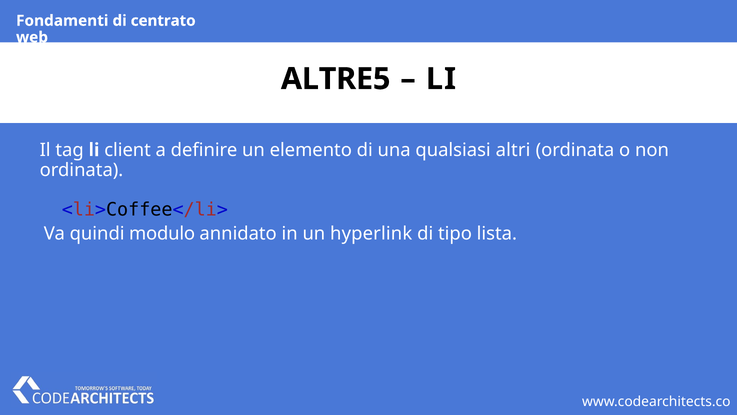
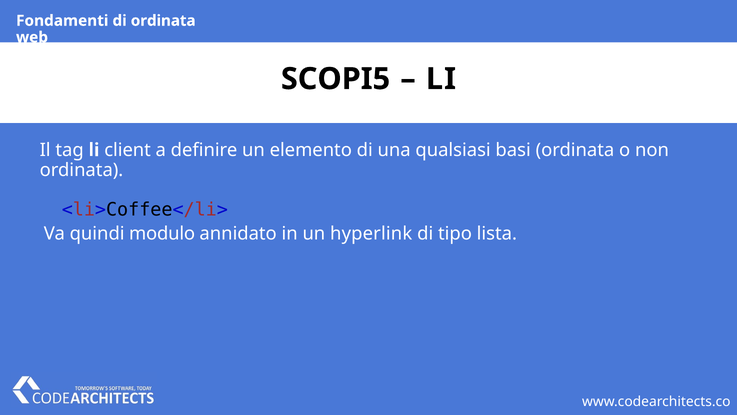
di centrato: centrato -> ordinata (163, 21)
ALTRE5: ALTRE5 -> SCOPI5 (336, 79)
altri: altri -> basi (513, 150)
